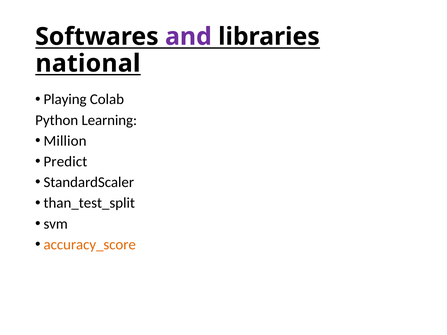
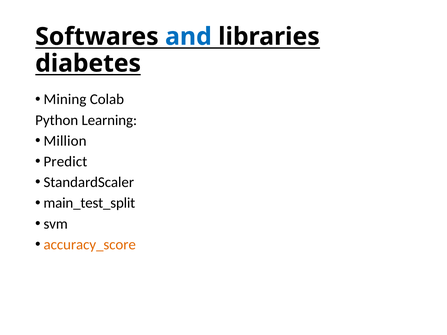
and colour: purple -> blue (188, 37)
national: national -> diabetes (88, 63)
Playing: Playing -> Mining (65, 99)
than_test_split: than_test_split -> main_test_split (89, 203)
